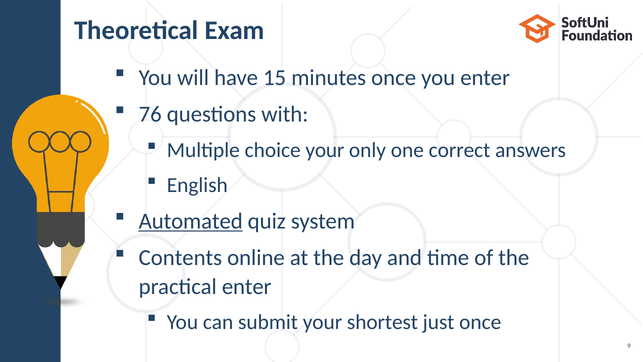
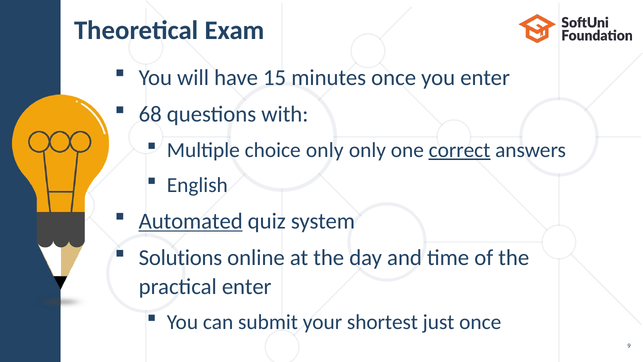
76: 76 -> 68 (150, 114)
choice your: your -> only (325, 150)
correct underline: none -> present (460, 150)
Contents: Contents -> Solutions (180, 258)
